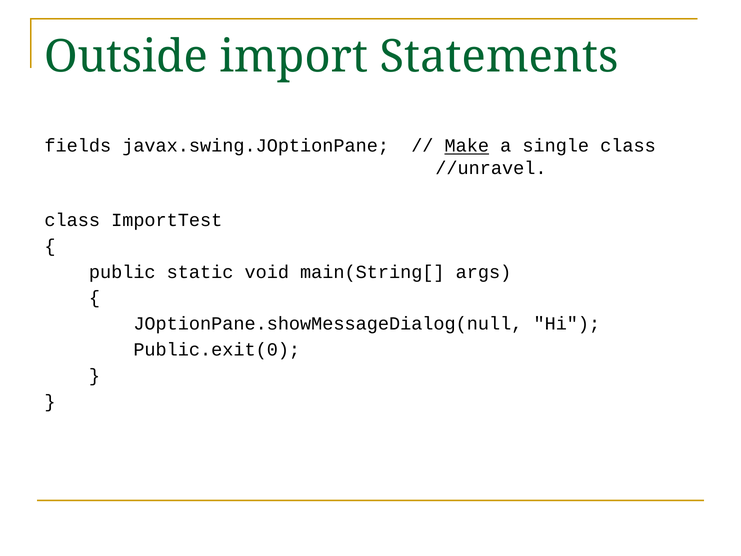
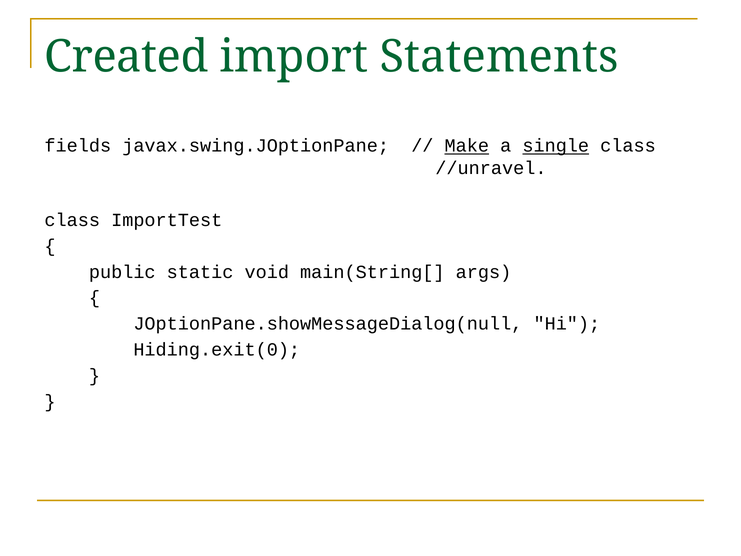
Outside: Outside -> Created (126, 57)
single underline: none -> present (556, 146)
Public.exit(0: Public.exit(0 -> Hiding.exit(0 (217, 350)
